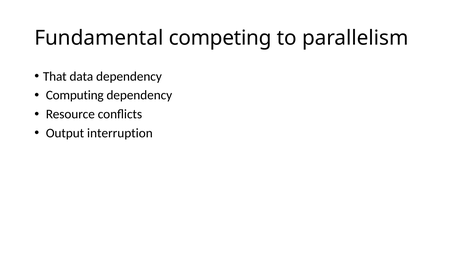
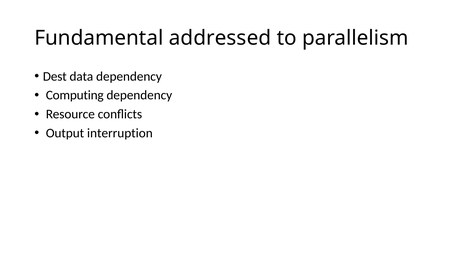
competing: competing -> addressed (220, 38)
That: That -> Dest (55, 76)
